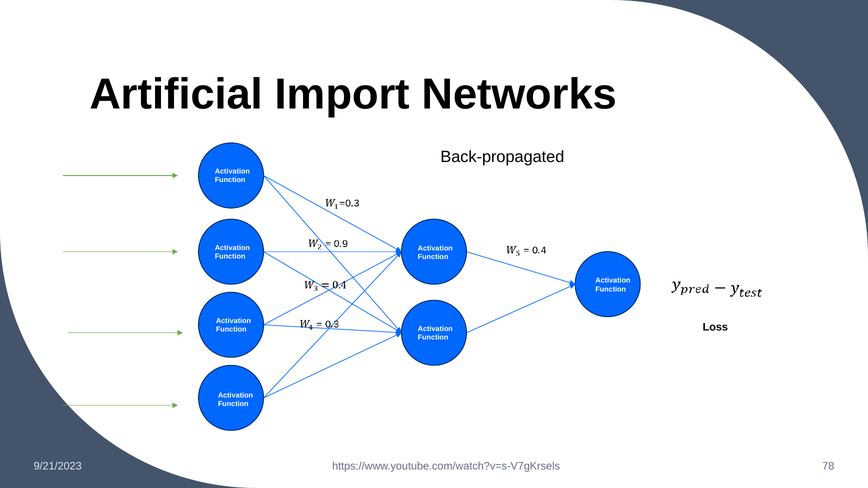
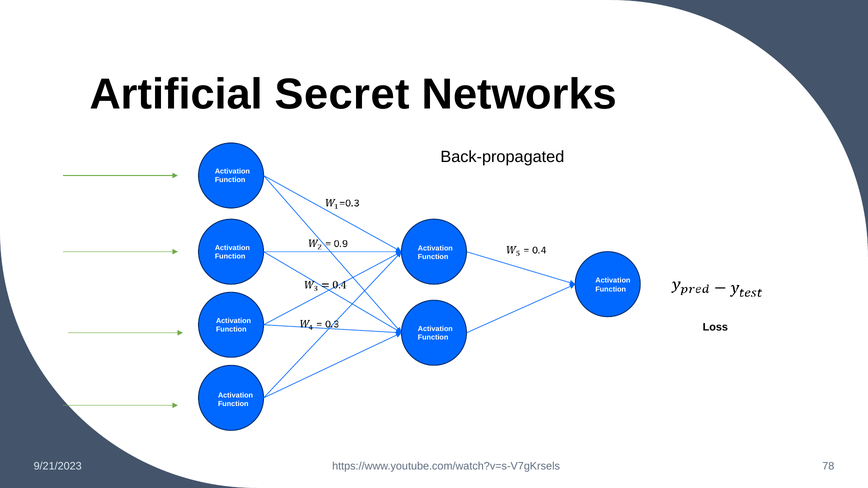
Import: Import -> Secret (342, 95)
